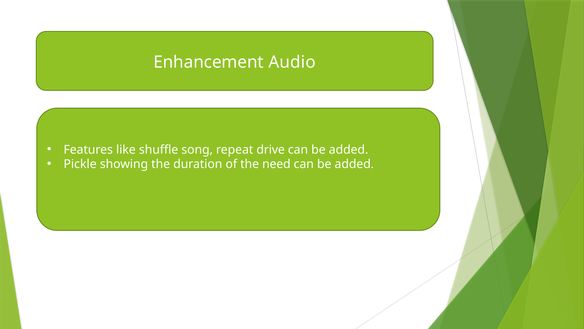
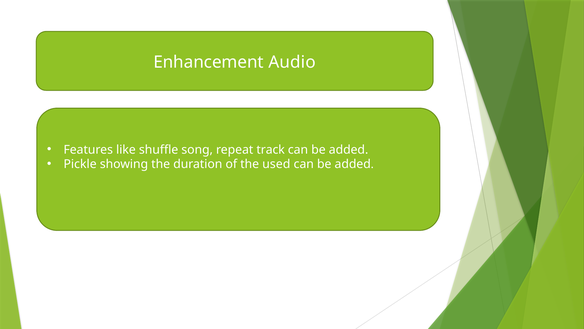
drive: drive -> track (271, 149)
need: need -> used (276, 164)
